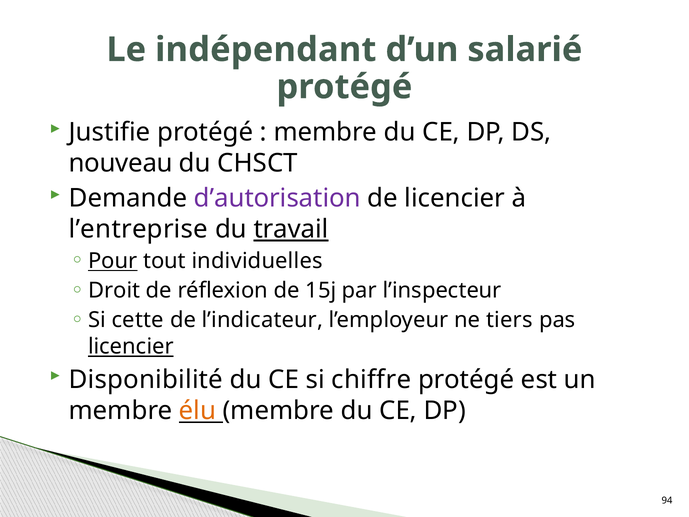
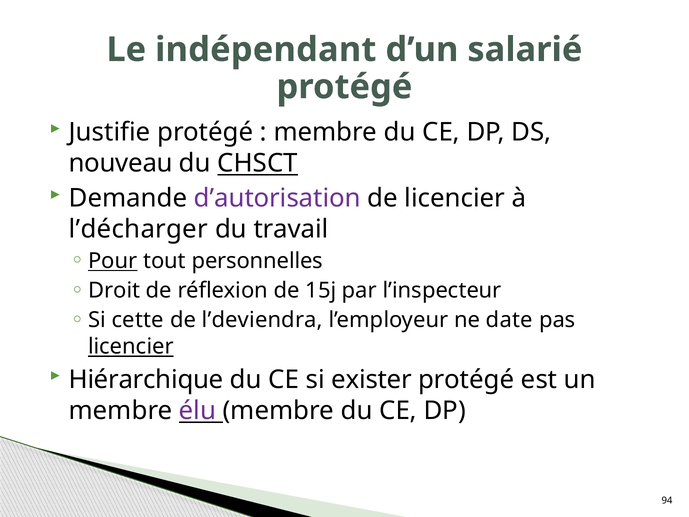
CHSCT underline: none -> present (258, 163)
l’entreprise: l’entreprise -> l’décharger (138, 229)
travail underline: present -> none (291, 229)
individuelles: individuelles -> personnelles (257, 261)
l’indicateur: l’indicateur -> l’deviendra (262, 320)
tiers: tiers -> date (509, 320)
Disponibilité: Disponibilité -> Hiérarchique (146, 379)
chiffre: chiffre -> exister (372, 379)
élu colour: orange -> purple (198, 410)
